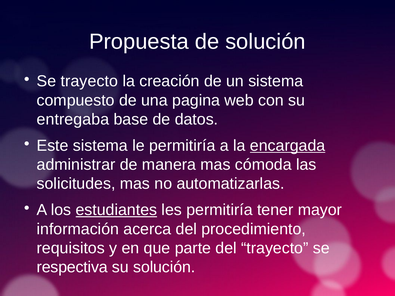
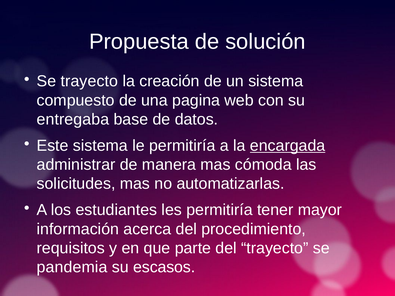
estudiantes underline: present -> none (116, 210)
respectiva: respectiva -> pandemia (72, 267)
su solución: solución -> escasos (164, 267)
